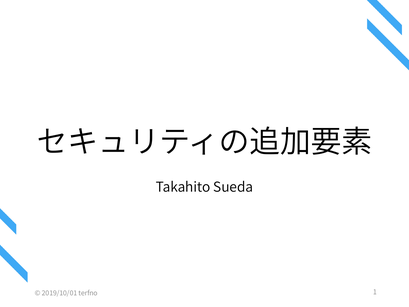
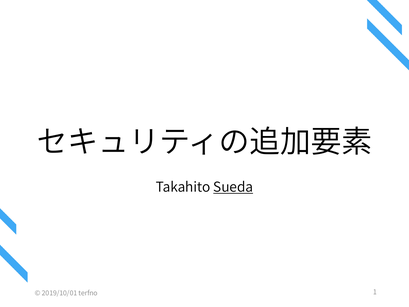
Sueda underline: none -> present (233, 187)
